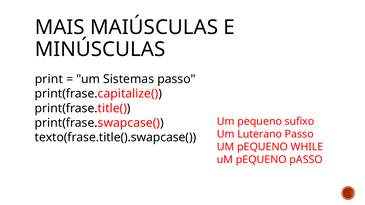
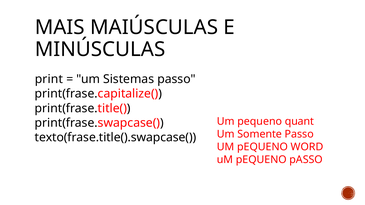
sufixo: sufixo -> quant (299, 122)
Luterano: Luterano -> Somente (260, 134)
WHILE: WHILE -> WORD (307, 147)
